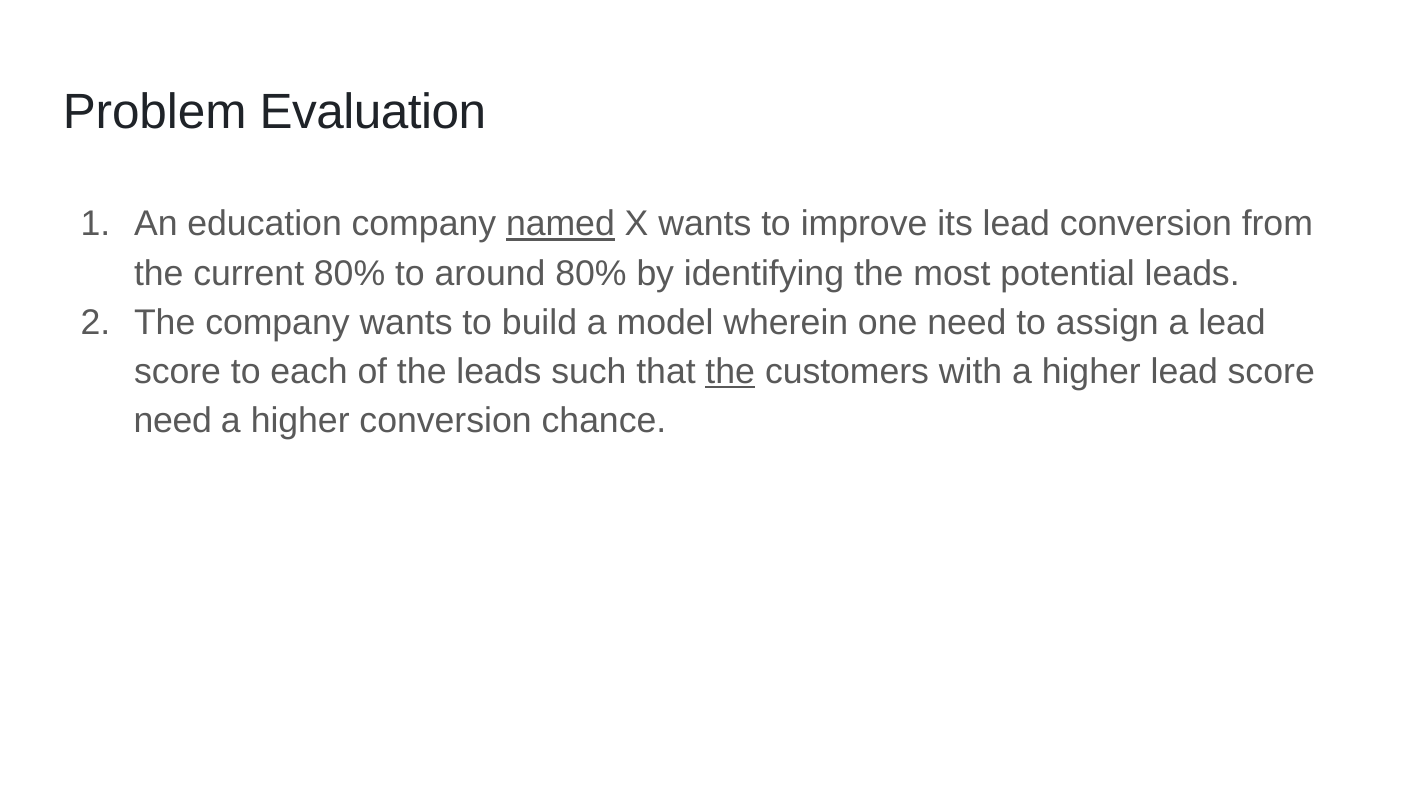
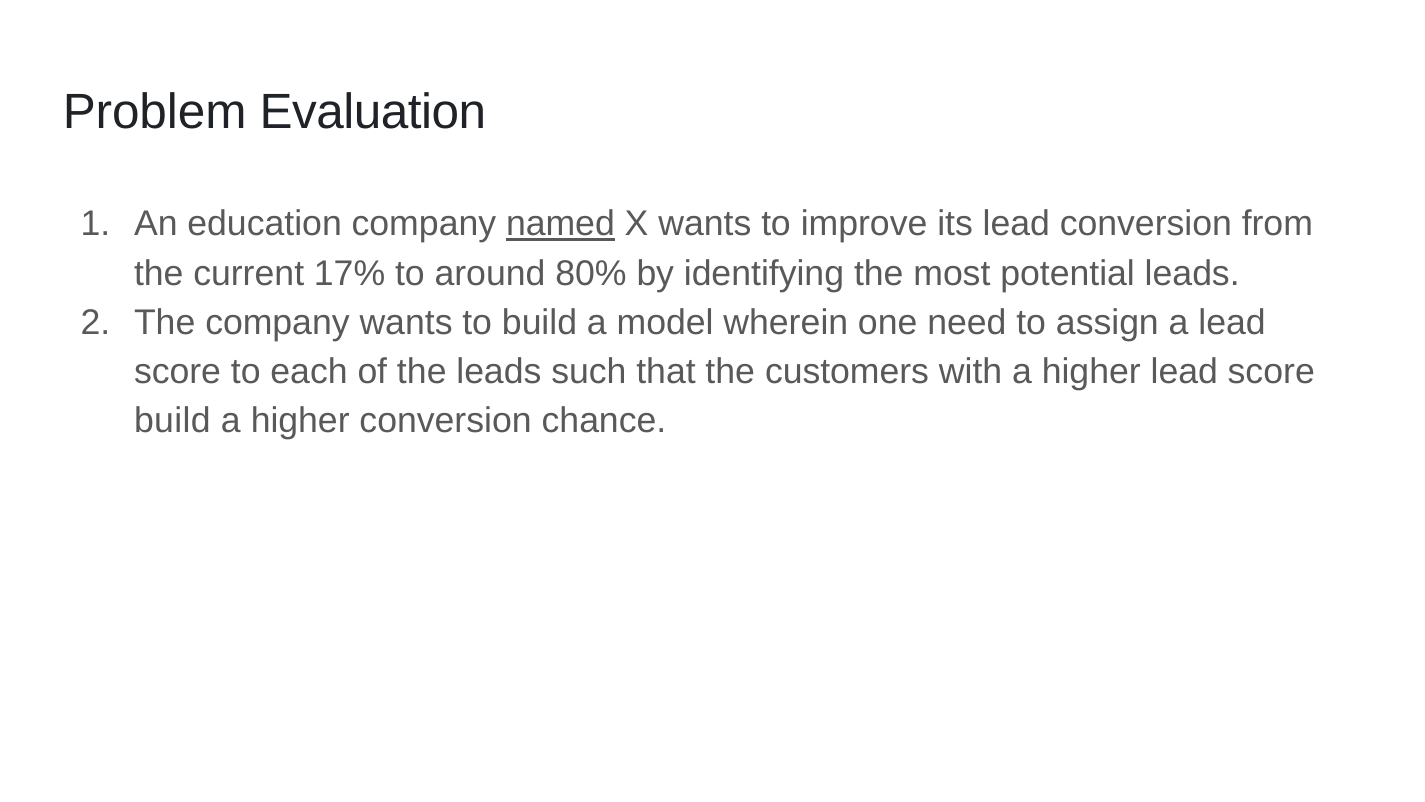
current 80%: 80% -> 17% (350, 273)
the underline: present -> none (730, 372)
need: need -> build (172, 421)
